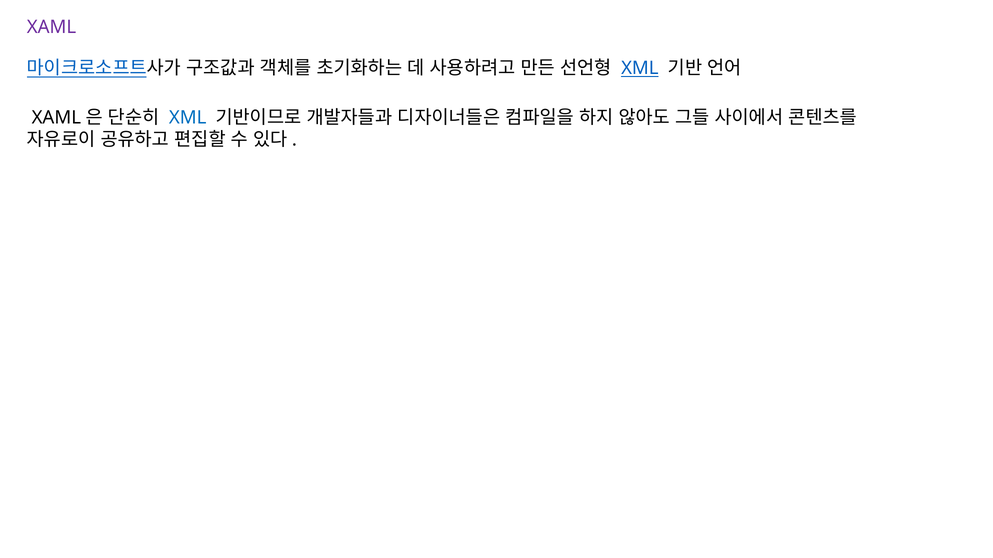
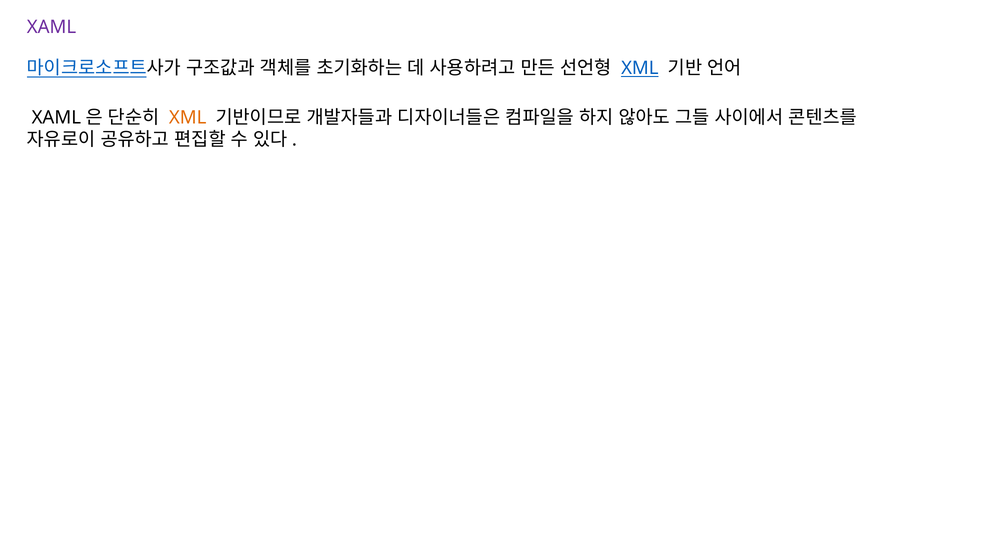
XML colour: blue -> orange (188, 118)
